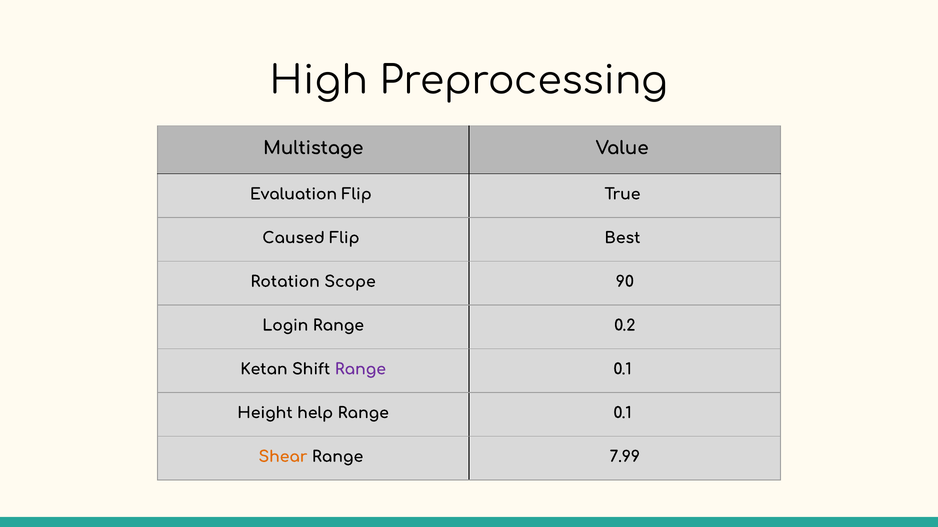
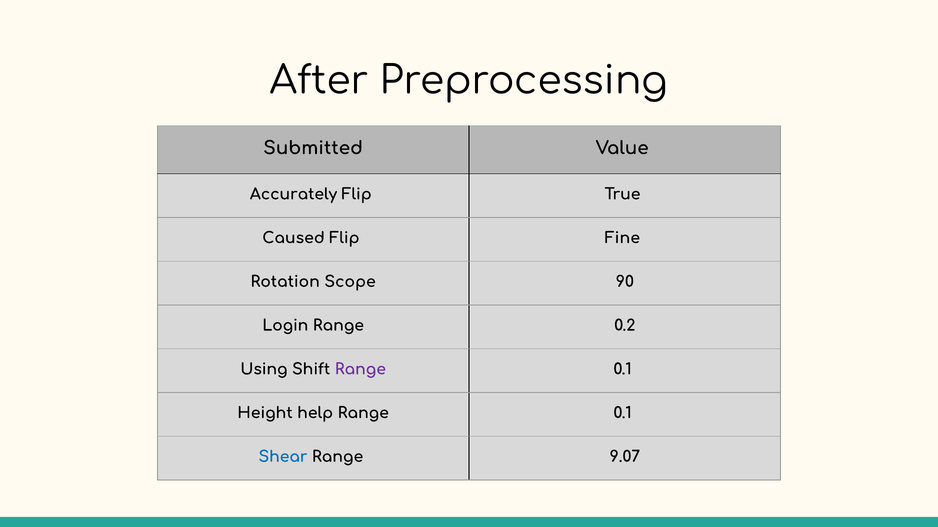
High: High -> After (319, 81)
Multistage: Multistage -> Submitted (313, 148)
Evaluation: Evaluation -> Accurately (293, 194)
Best: Best -> Fine (622, 238)
Ketan: Ketan -> Using (264, 370)
Shear colour: orange -> blue (283, 457)
7.99: 7.99 -> 9.07 (625, 457)
